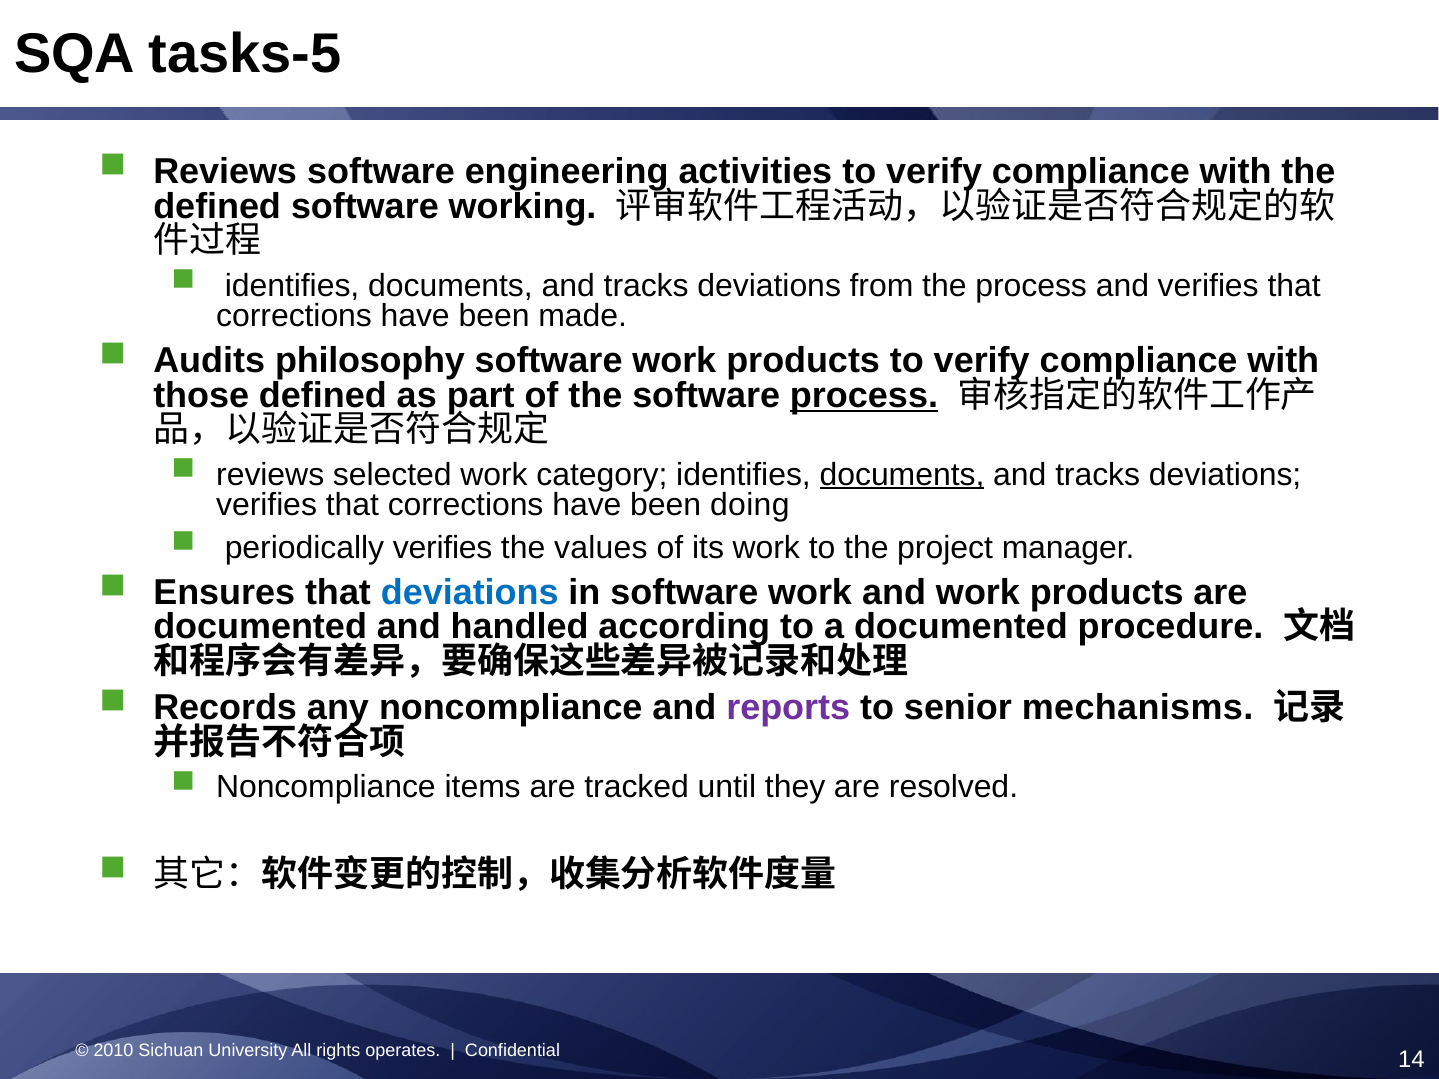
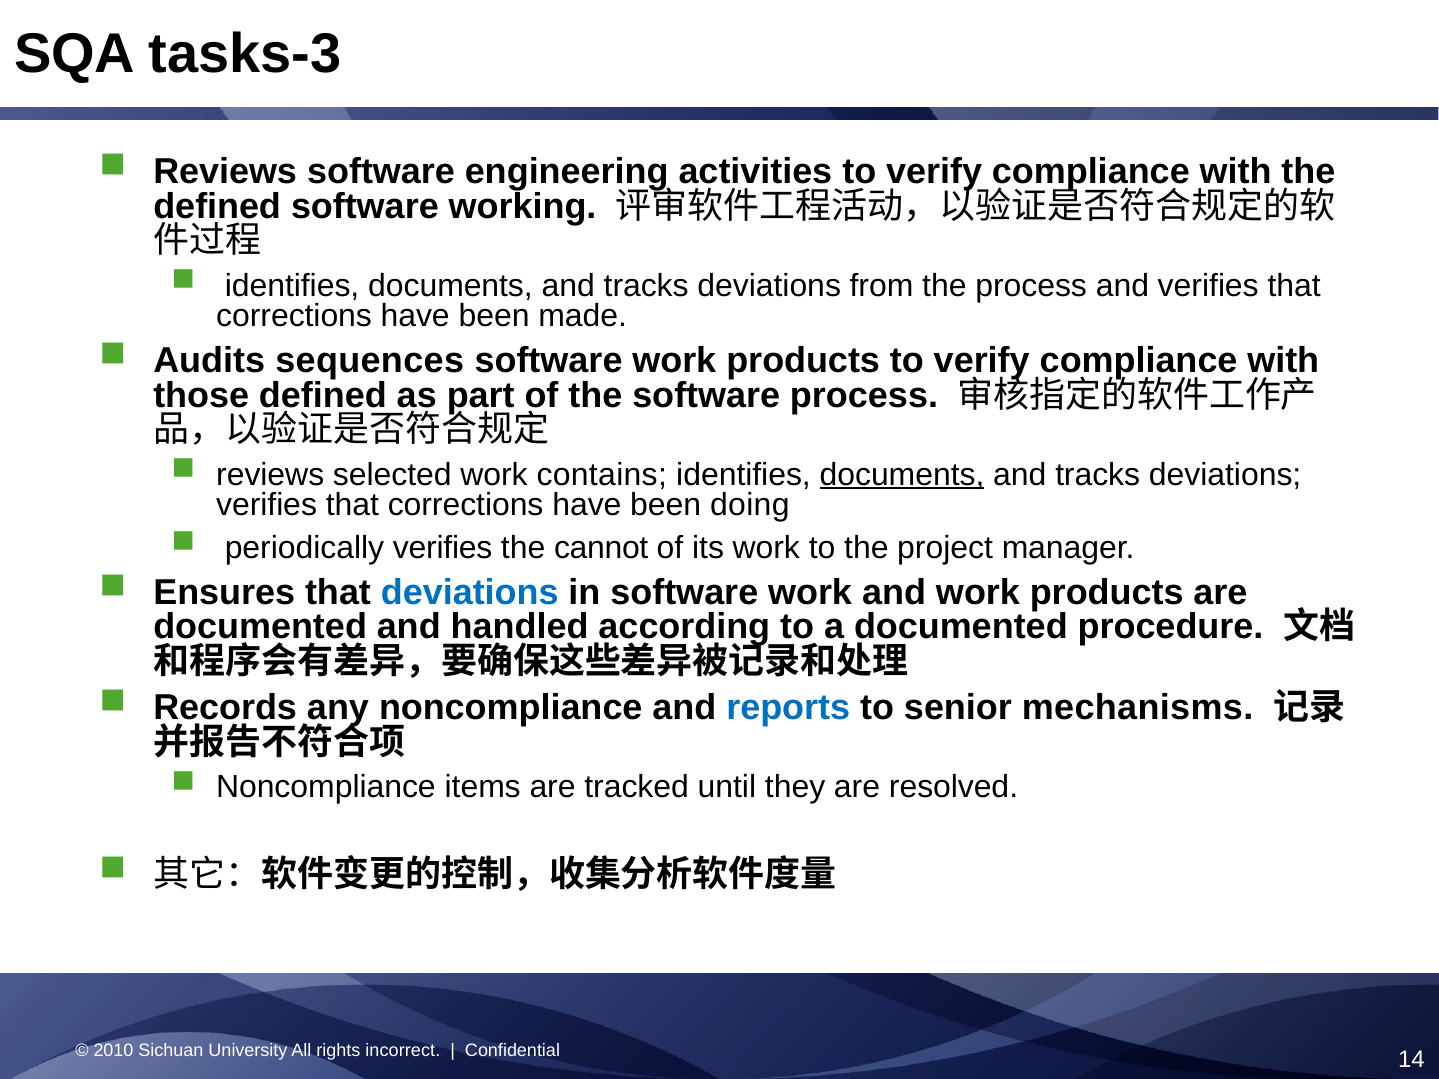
tasks-5: tasks-5 -> tasks-3 (245, 54)
philosophy: philosophy -> sequences (370, 361)
process underline: present -> none (864, 395)
category: category -> contains (602, 475)
values: values -> cannot (601, 548)
reports colour: purple -> blue (788, 708)
operates: operates -> incorrect (403, 1051)
